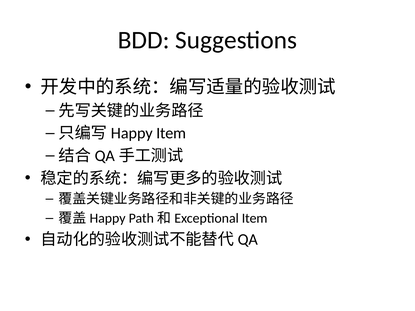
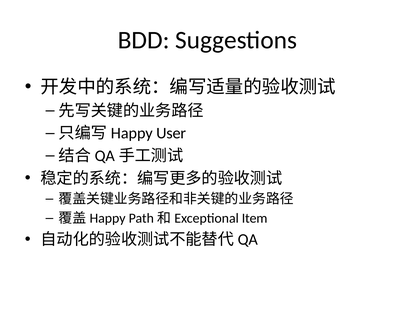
Item: Item -> User (171, 133)
